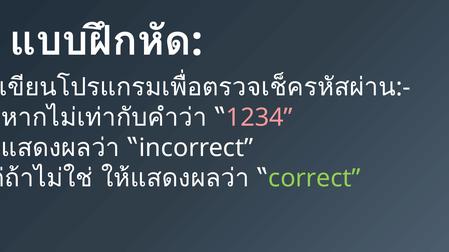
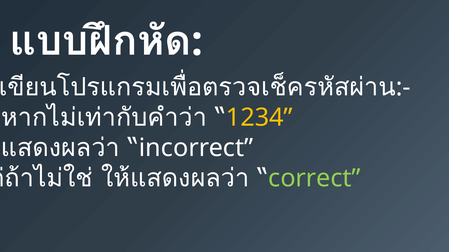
1234 colour: pink -> yellow (259, 118)
